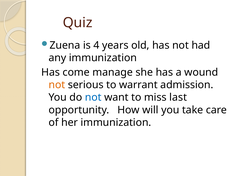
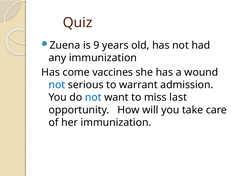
4: 4 -> 9 (96, 45)
manage: manage -> vaccines (113, 72)
not colour: orange -> blue (57, 85)
